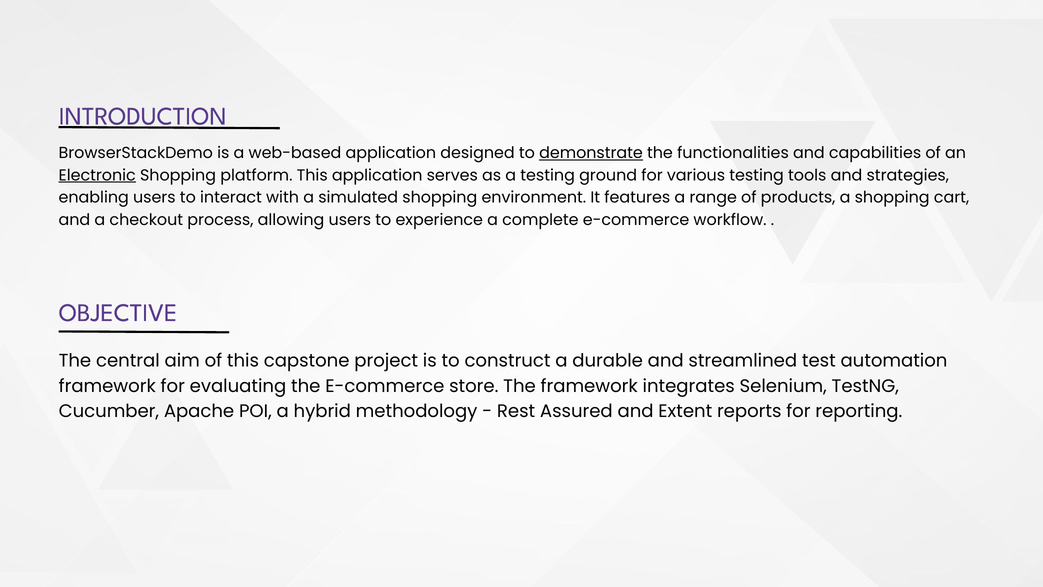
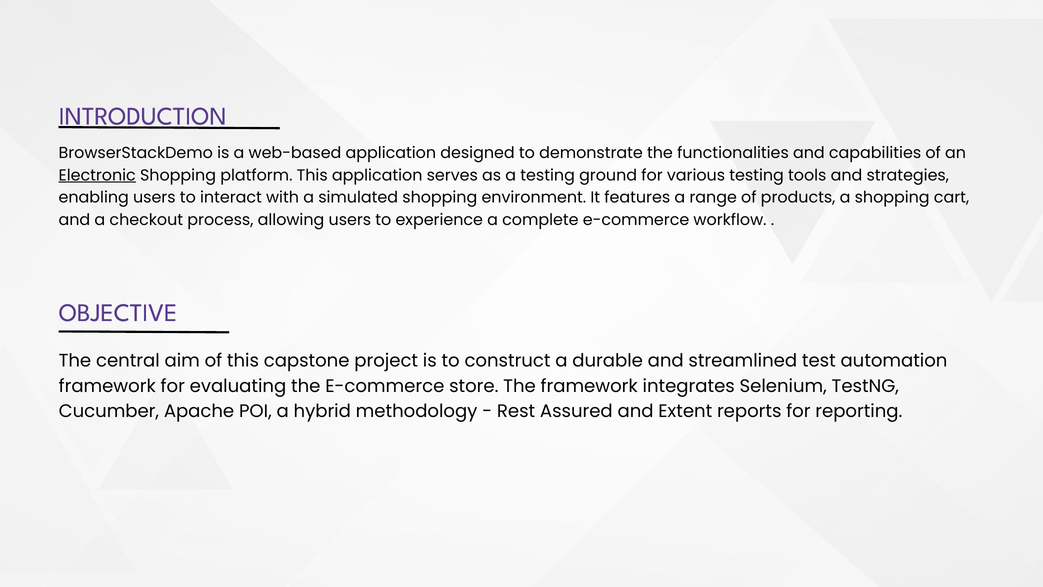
demonstrate underline: present -> none (591, 153)
